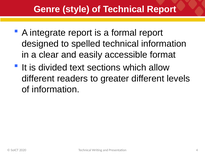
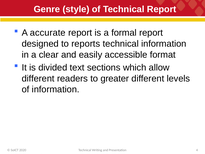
integrate: integrate -> accurate (48, 33)
spelled: spelled -> reports (86, 44)
